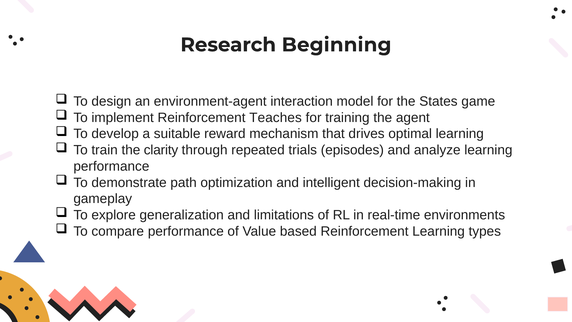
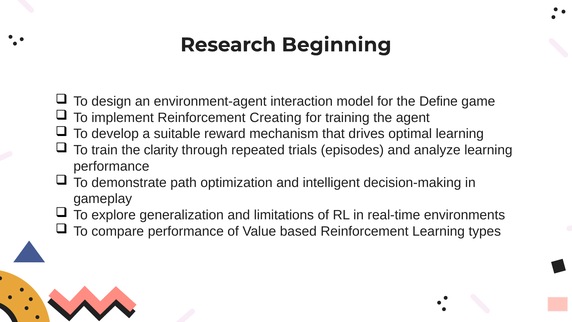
States: States -> Define (438, 101)
Teaches: Teaches -> Creating (276, 118)
